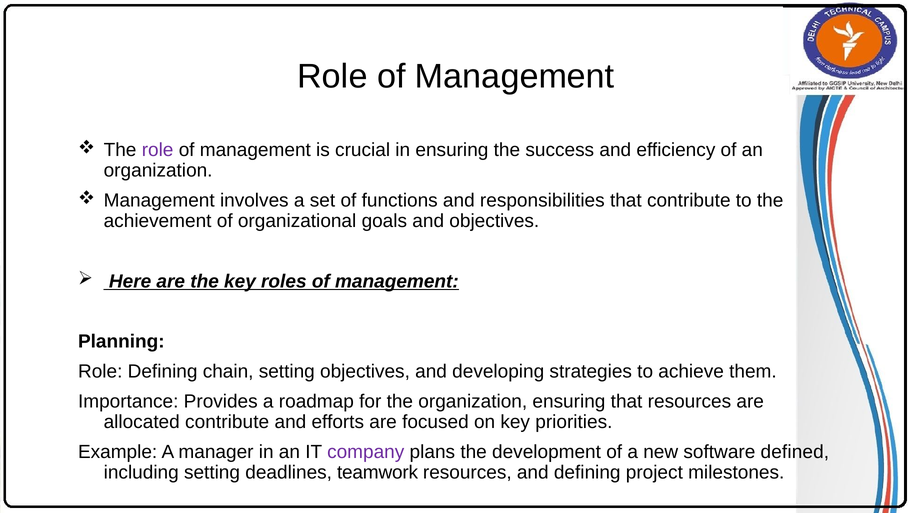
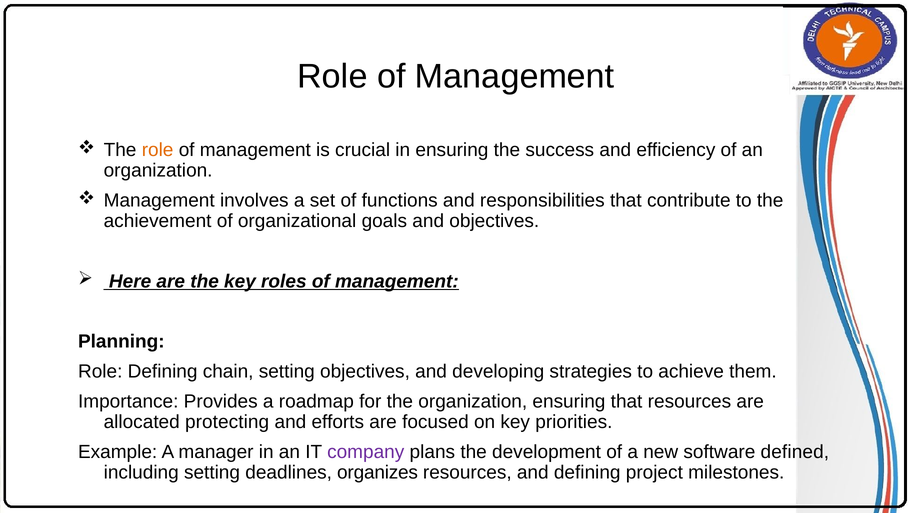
role colour: purple -> orange (158, 150)
allocated contribute: contribute -> protecting (227, 422)
teamwork: teamwork -> organizes (378, 472)
